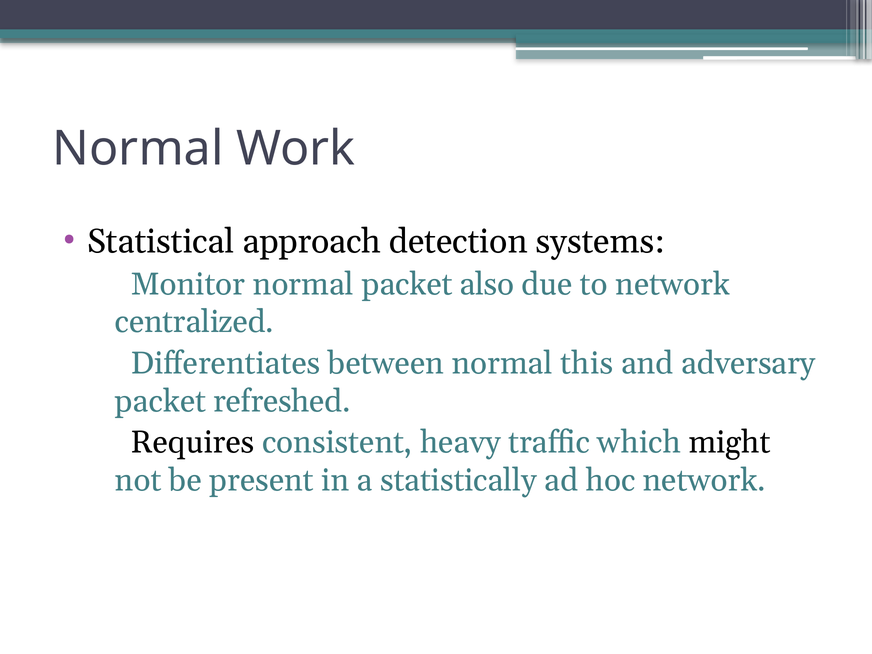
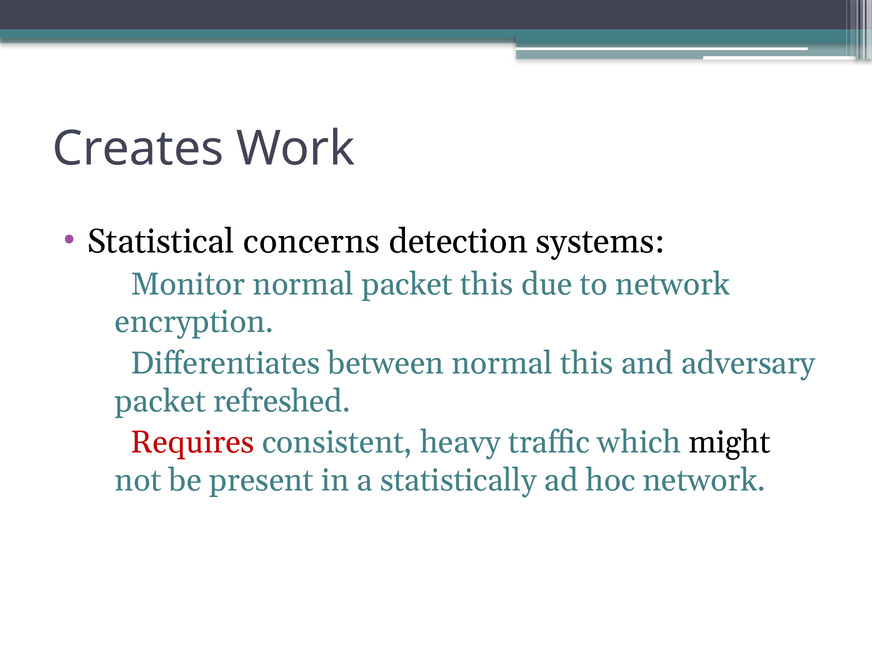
Normal: Normal -> Creates (138, 149)
approach: approach -> concerns (311, 242)
packet also: also -> this (487, 284)
centralized: centralized -> encryption (194, 322)
Requires colour: black -> red (193, 443)
